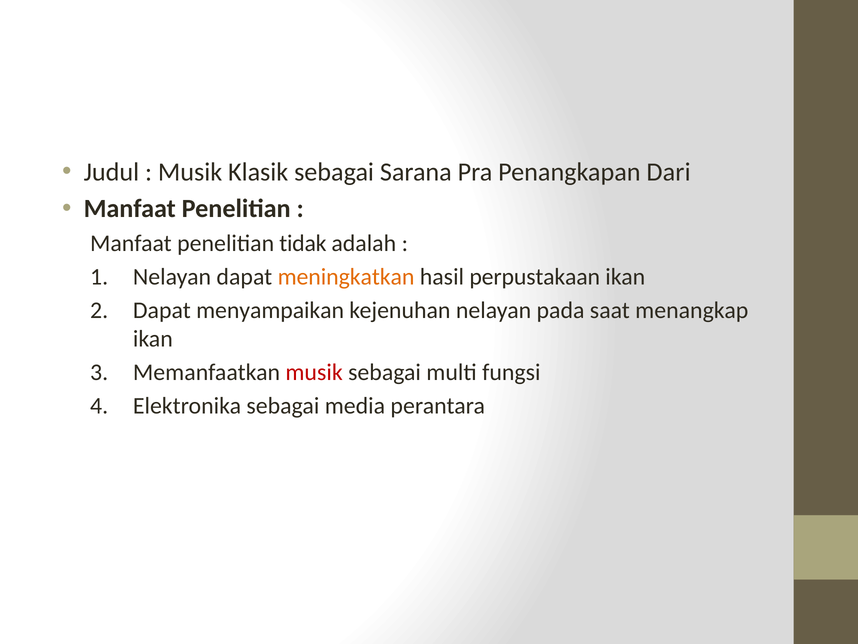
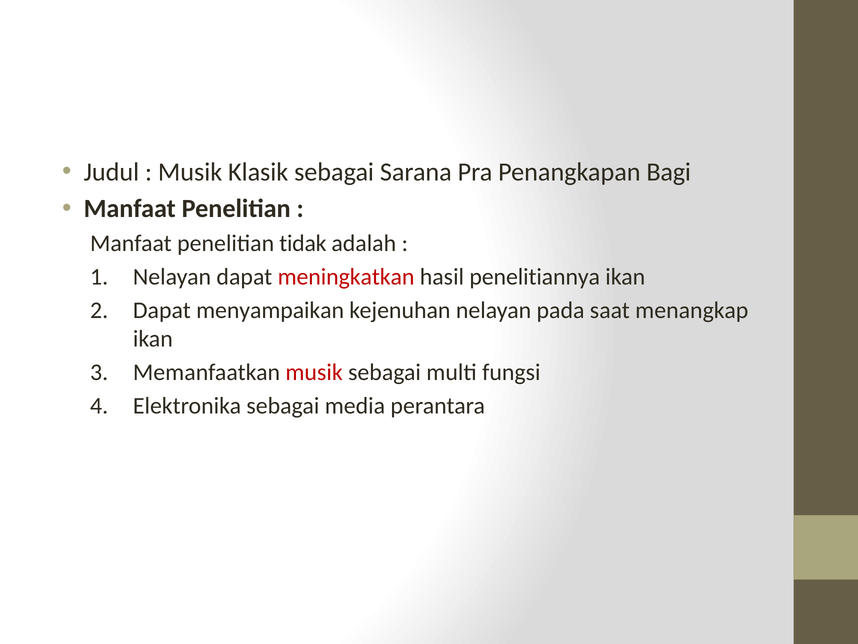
Dari: Dari -> Bagi (669, 172)
meningkatkan colour: orange -> red (346, 277)
perpustakaan: perpustakaan -> penelitiannya (535, 277)
